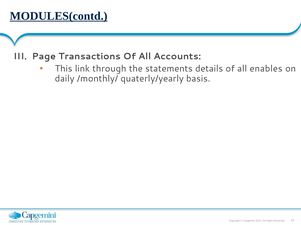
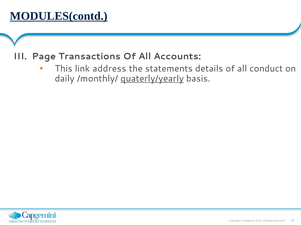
through: through -> address (109, 69)
enables: enables -> conduct (266, 69)
quaterly/yearly underline: none -> present (152, 79)
